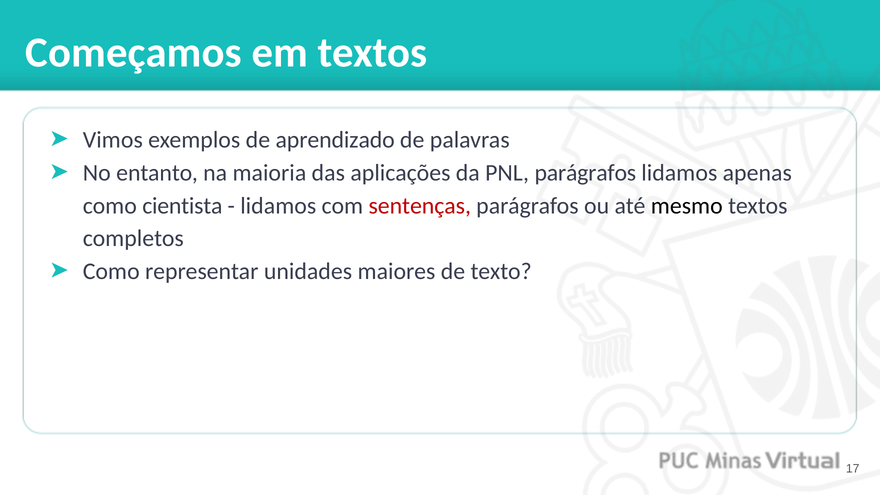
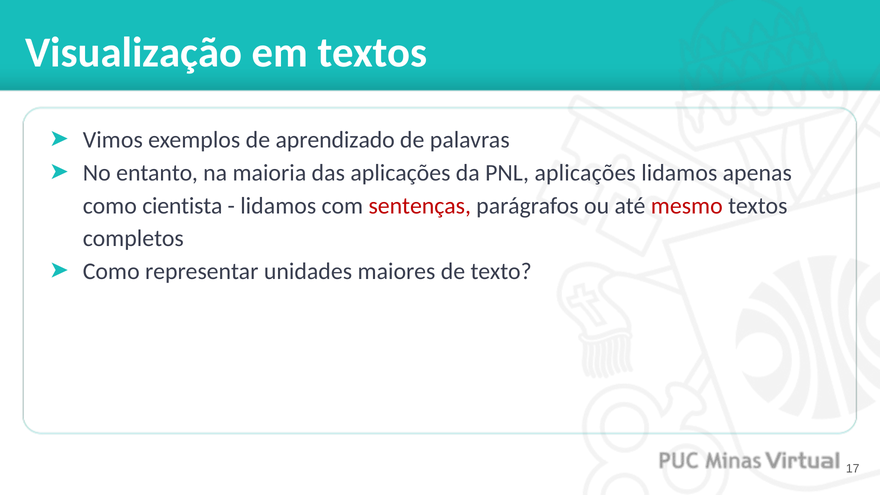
Começamos: Começamos -> Visualização (134, 53)
PNL parágrafos: parágrafos -> aplicações (585, 173)
mesmo colour: black -> red (687, 206)
